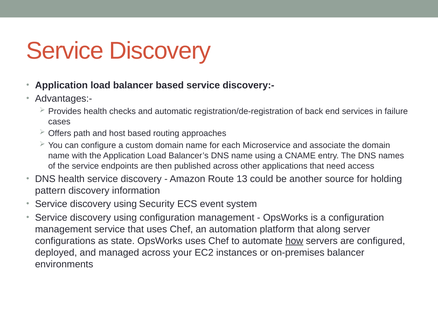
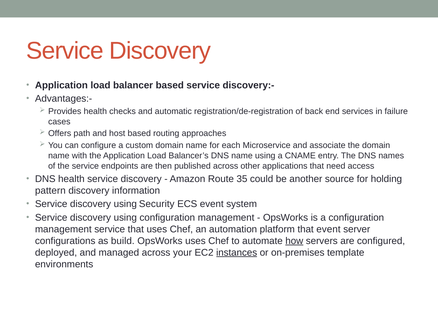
13: 13 -> 35 (242, 179)
that along: along -> event (328, 230)
state: state -> build (123, 241)
instances underline: none -> present (237, 253)
on-premises balancer: balancer -> template (346, 253)
